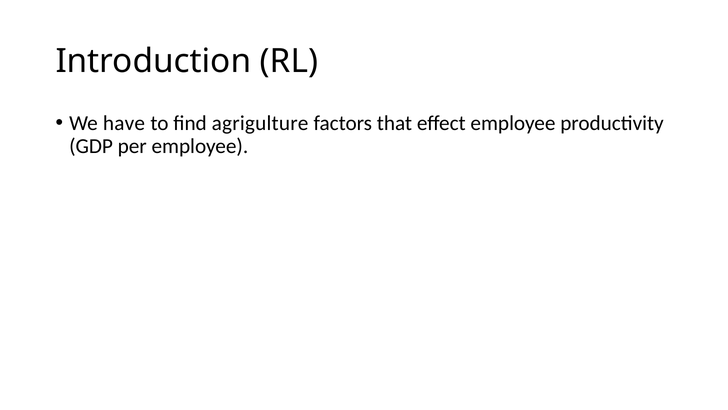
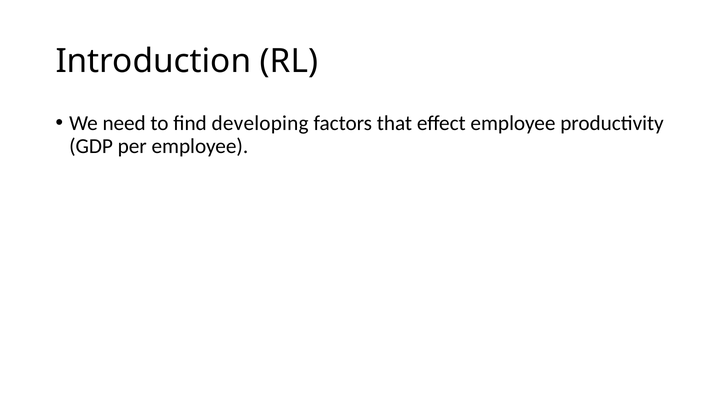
have: have -> need (124, 123)
agrigulture: agrigulture -> developing (260, 123)
